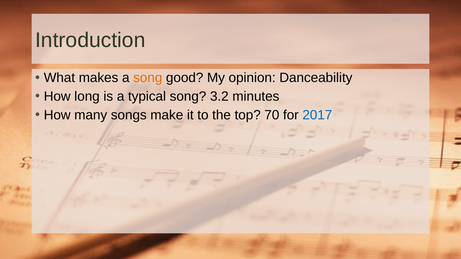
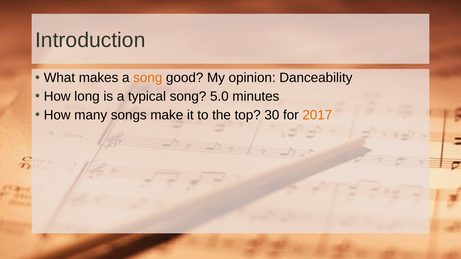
3.2: 3.2 -> 5.0 (219, 96)
70: 70 -> 30 (272, 115)
2017 colour: blue -> orange (317, 115)
